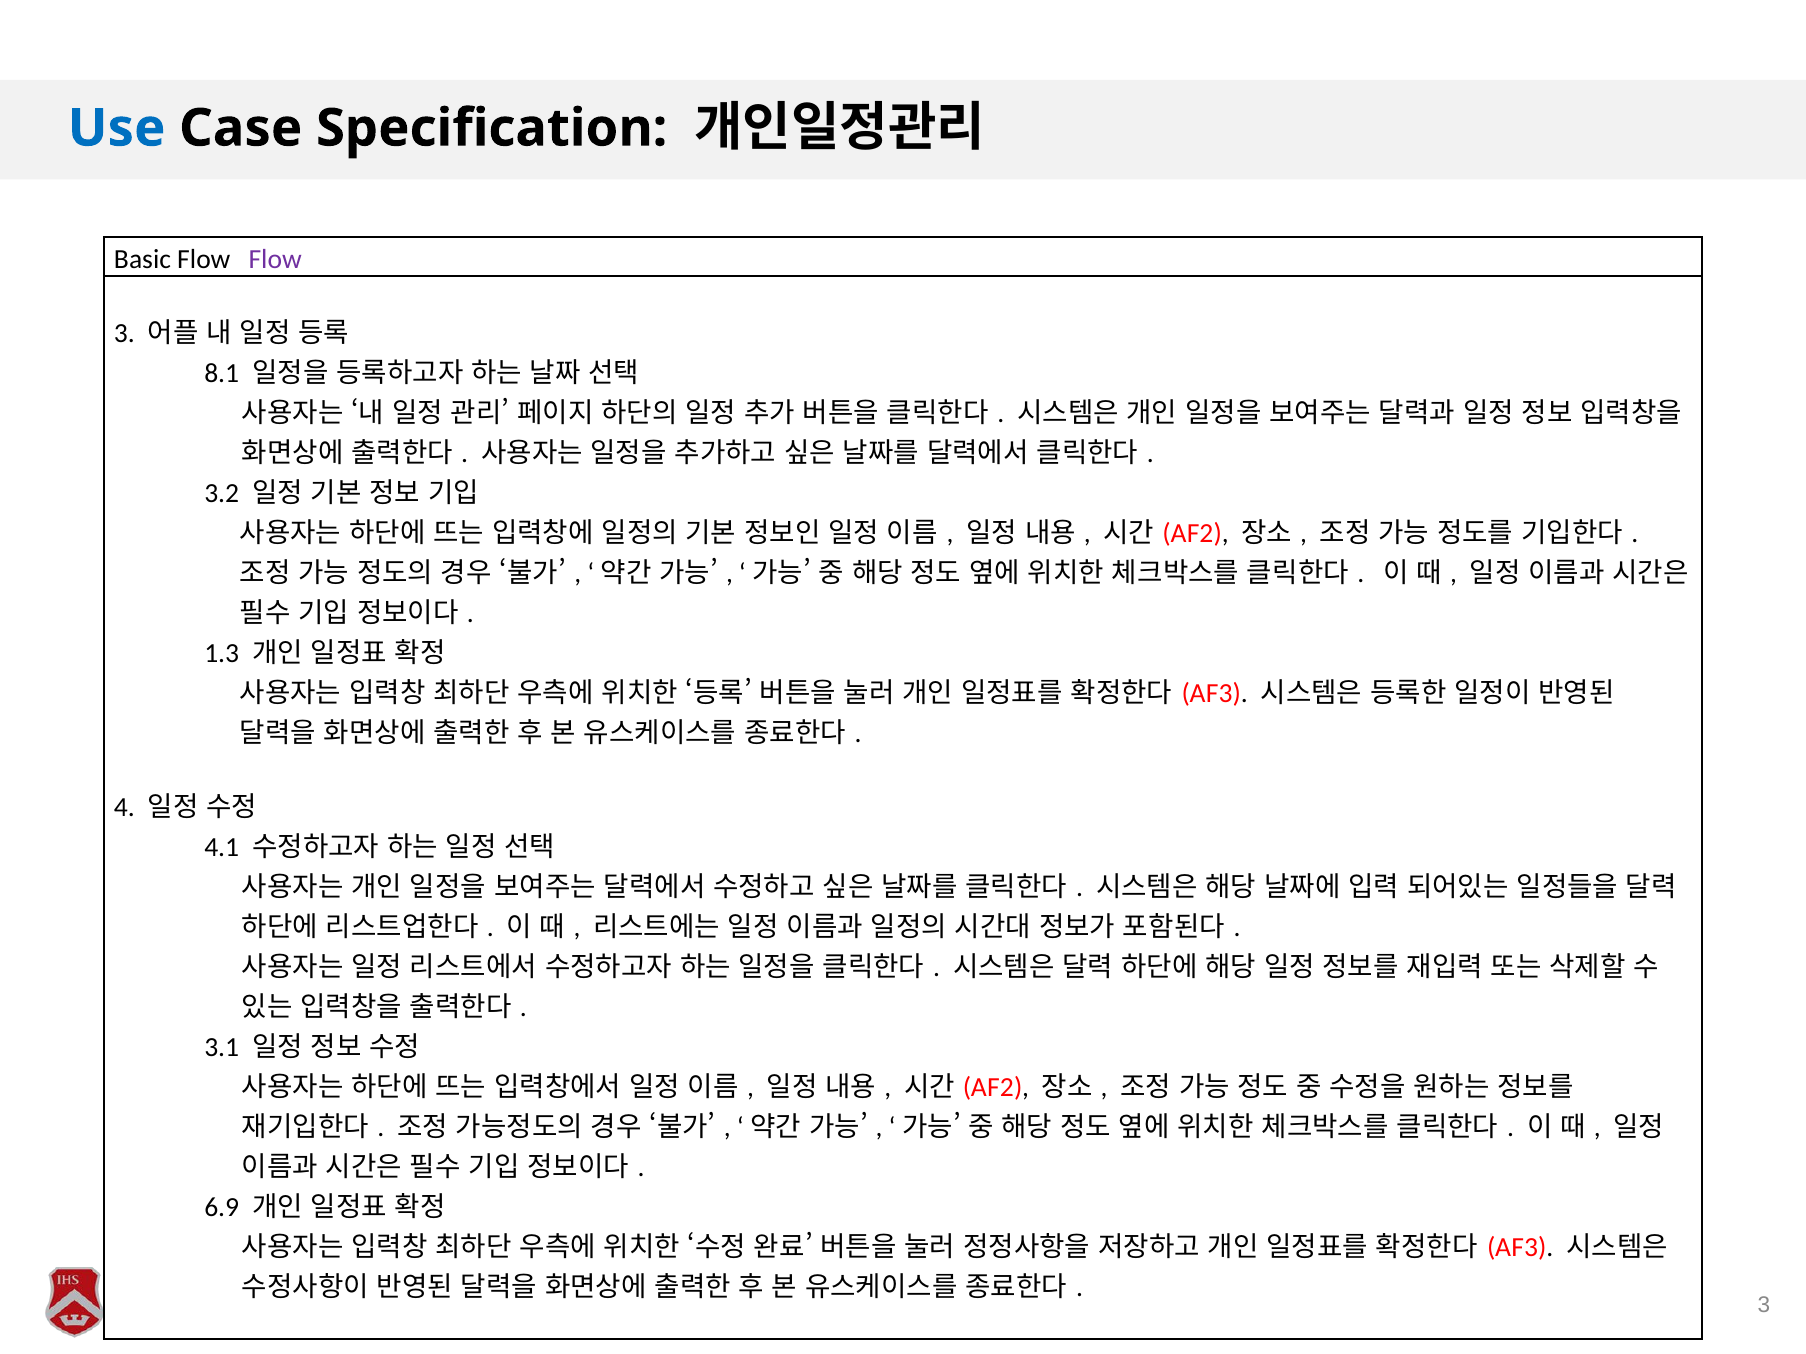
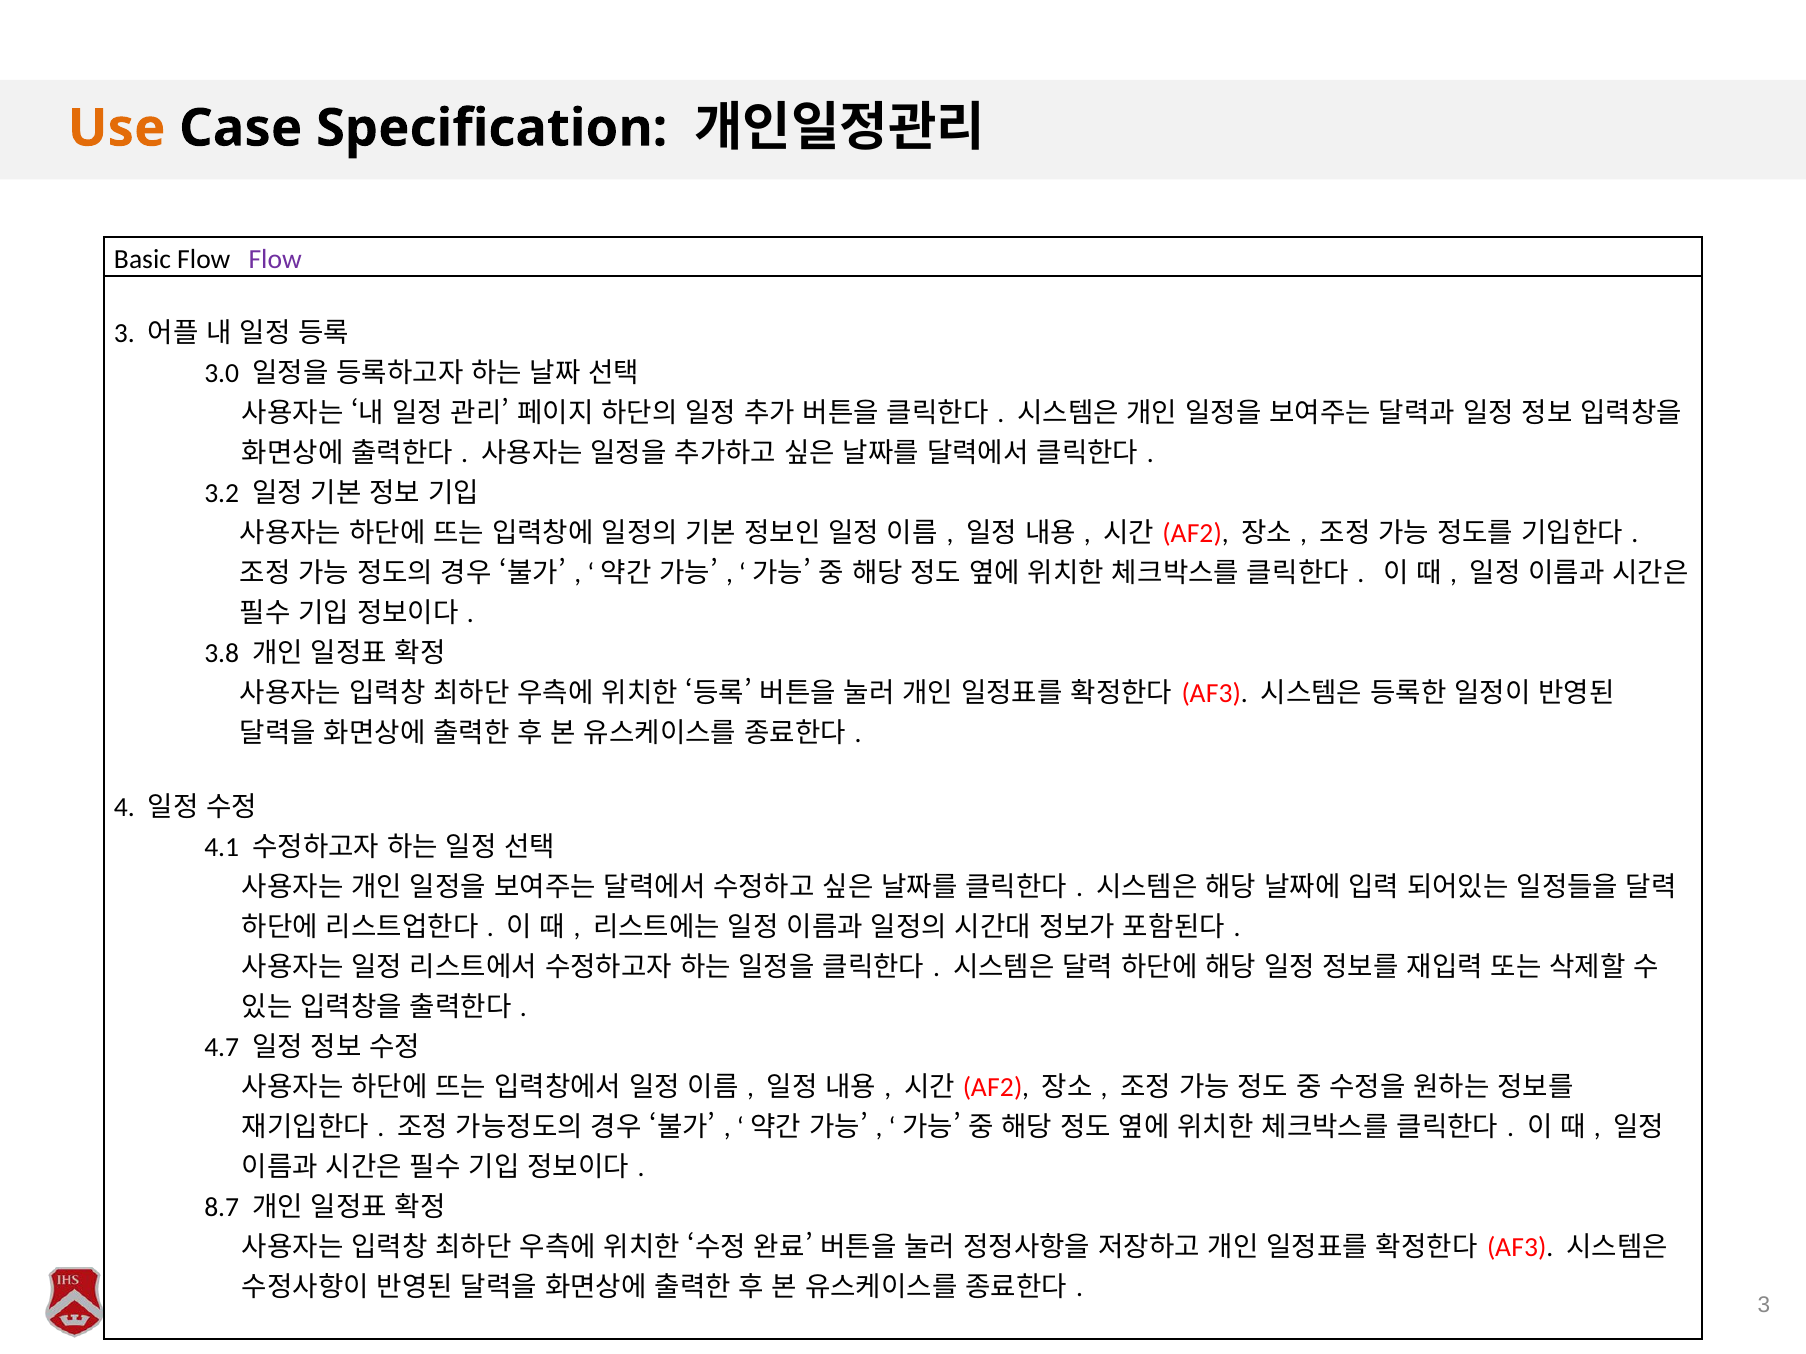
Use colour: blue -> orange (117, 128)
8.1: 8.1 -> 3.0 (222, 374)
1.3: 1.3 -> 3.8 (222, 654)
3.1: 3.1 -> 4.7 (222, 1048)
6.9: 6.9 -> 8.7 (222, 1208)
